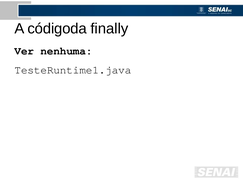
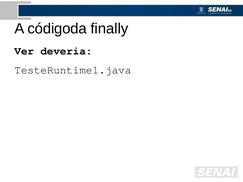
nenhuma: nenhuma -> deveria (66, 51)
